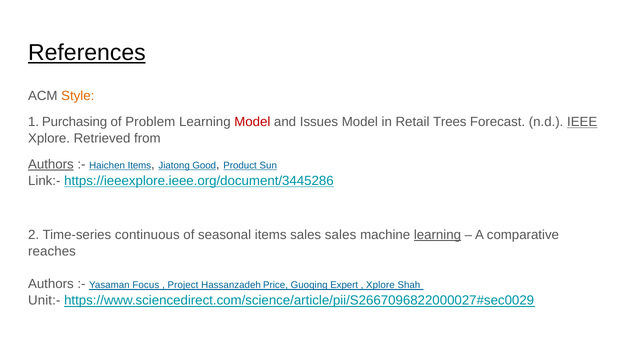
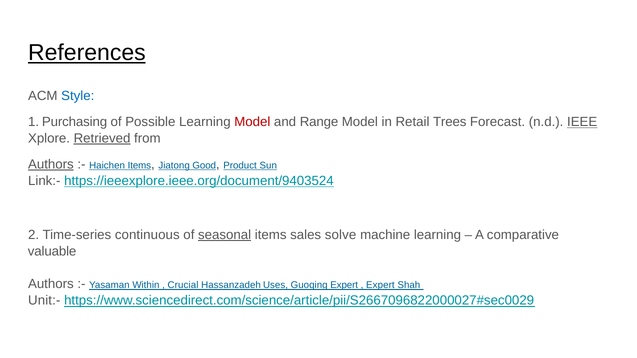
Style colour: orange -> blue (78, 96)
Problem: Problem -> Possible (150, 122)
Issues: Issues -> Range (319, 122)
Retrieved underline: none -> present (102, 139)
https://ieeexplore.ieee.org/document/3445286: https://ieeexplore.ieee.org/document/3445286 -> https://ieeexplore.ieee.org/document/9403524 (199, 181)
seasonal underline: none -> present (225, 235)
sales sales: sales -> solve (341, 235)
learning underline: present -> none (437, 235)
reaches: reaches -> valuable (52, 251)
Focus: Focus -> Within (146, 285)
Project: Project -> Crucial (183, 285)
Price: Price -> Uses (275, 285)
Xplore: Xplore -> Expert (380, 285)
